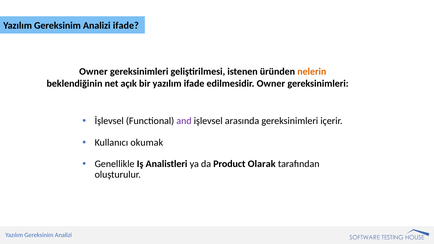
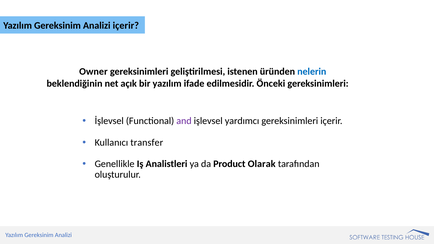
Analizi ifade: ifade -> içerir (126, 26)
nelerin colour: orange -> blue (312, 72)
edilmesidir Owner: Owner -> Önceki (271, 84)
arasında: arasında -> yardımcı (242, 121)
okumak: okumak -> transfer (147, 143)
